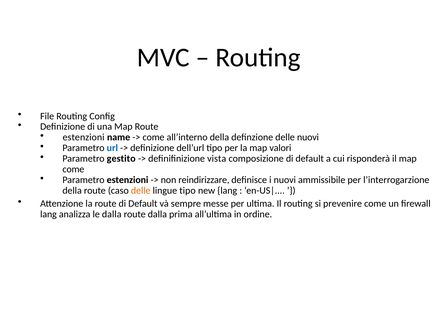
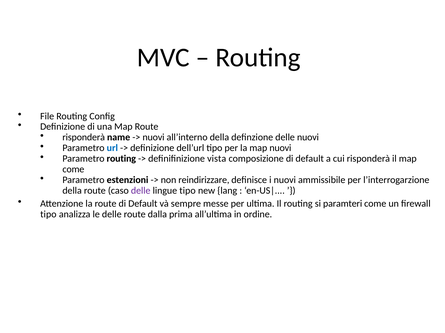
estenzioni: estenzioni -> risponderà (84, 138)
come: come -> nuovi (154, 138)
map valori: valori -> nuovi (280, 148)
Parametro gestito: gestito -> routing (121, 159)
delle colour: orange -> purple (141, 191)
prevenire: prevenire -> paramteri (343, 204)
lang: lang -> tipo (48, 215)
le dalla: dalla -> delle (112, 215)
